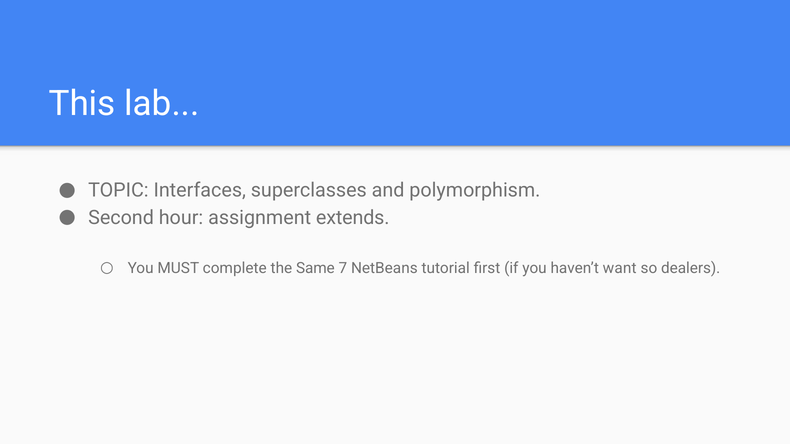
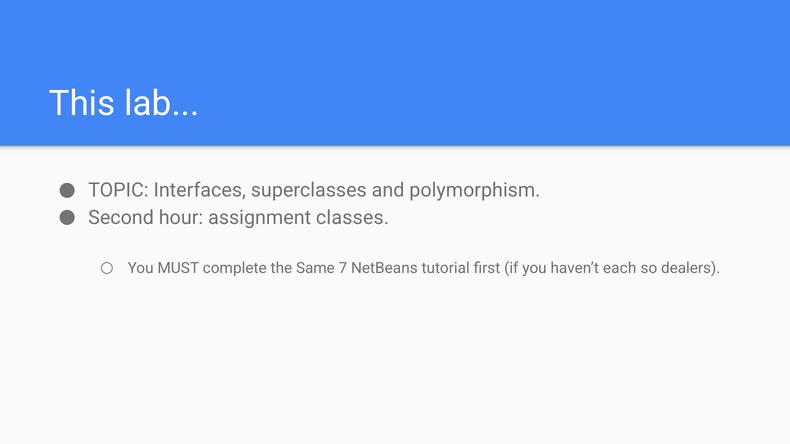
extends: extends -> classes (353, 218)
want: want -> each (620, 268)
